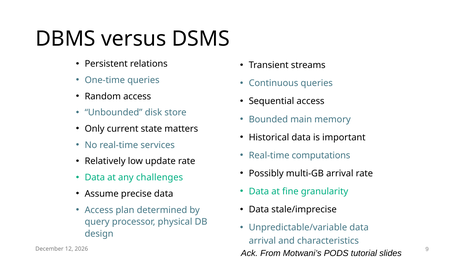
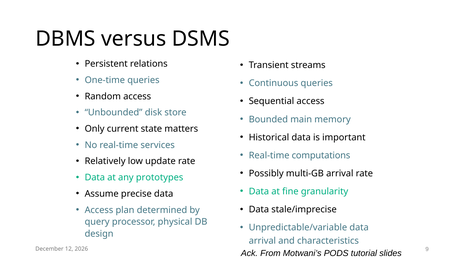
challenges: challenges -> prototypes (160, 178)
